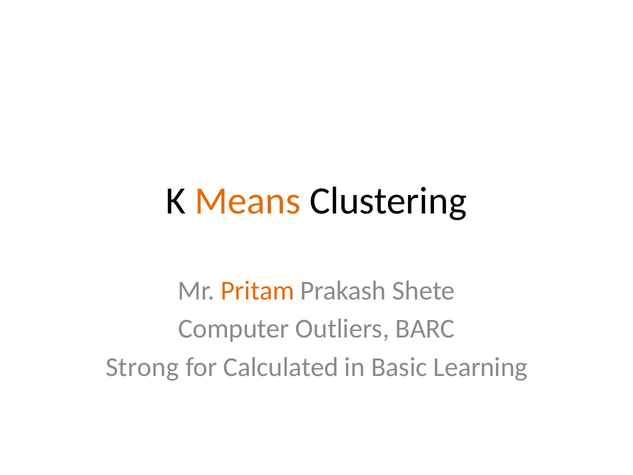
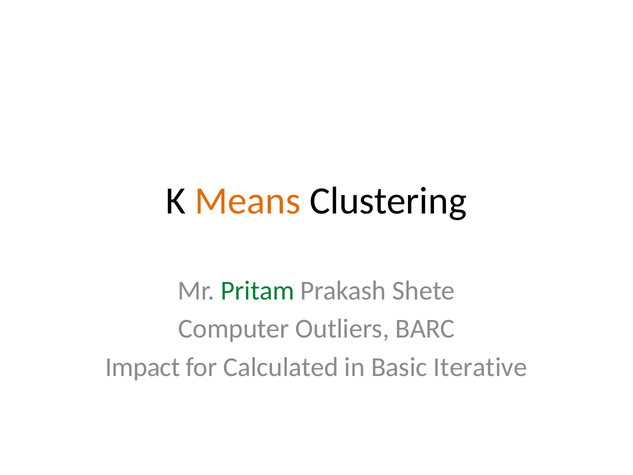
Pritam colour: orange -> green (258, 290)
Strong: Strong -> Impact (143, 367)
Learning: Learning -> Iterative (480, 367)
